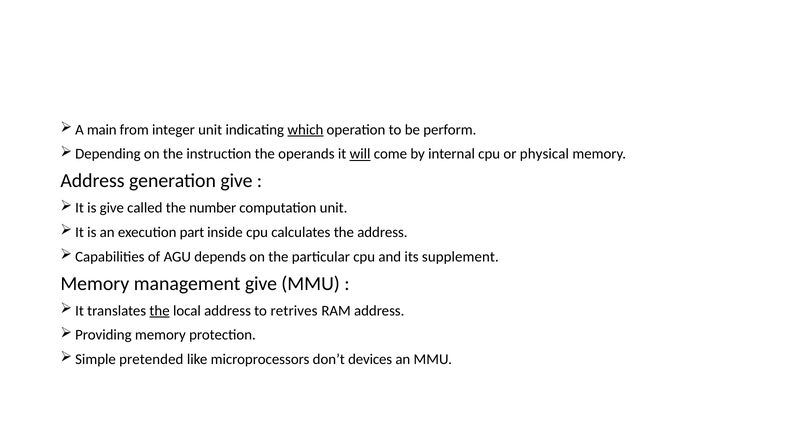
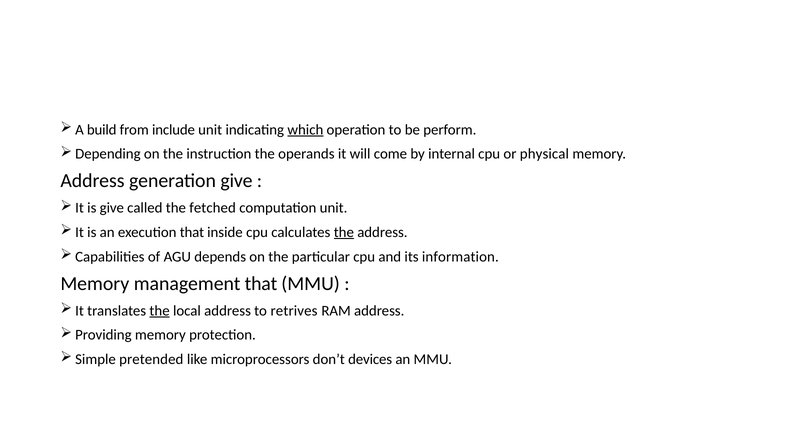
main: main -> build (102, 129)
integer: integer -> include (174, 129)
will underline: present -> none (360, 154)
number: number -> fetched (213, 208)
execution part: part -> that (192, 232)
the underline: none -> present (344, 232)
supplement: supplement -> information (460, 256)
management give: give -> that (261, 283)
